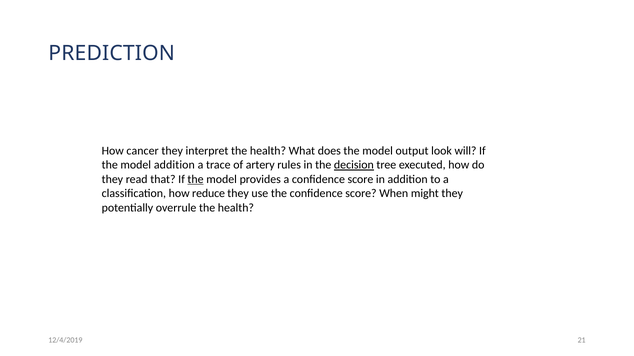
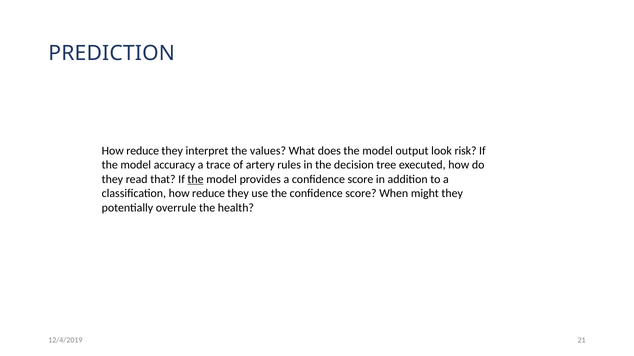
cancer: cancer -> reduce (143, 151)
interpret the health: health -> values (268, 151)
will: will -> risk (466, 151)
model addition: addition -> accuracy (175, 165)
decision underline: present -> none (354, 165)
